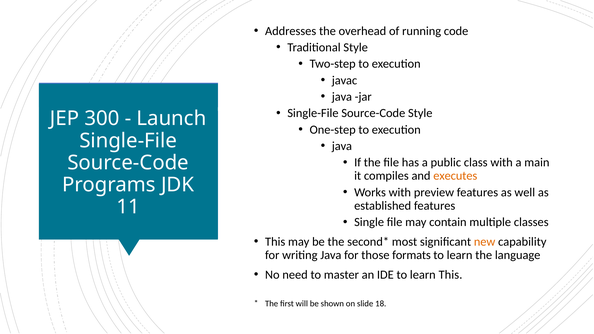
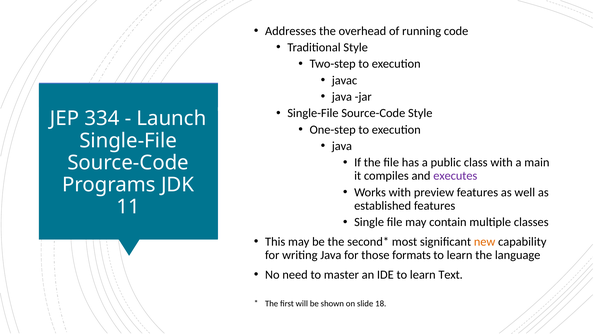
300: 300 -> 334 (102, 119)
executes colour: orange -> purple (455, 176)
learn This: This -> Text (451, 275)
